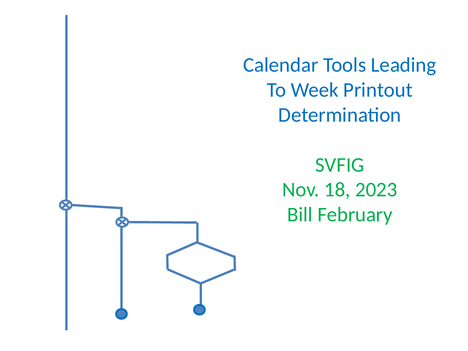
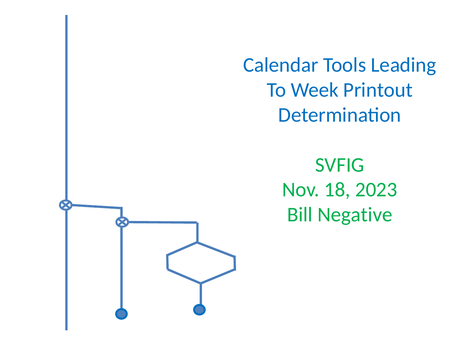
February: February -> Negative (355, 215)
